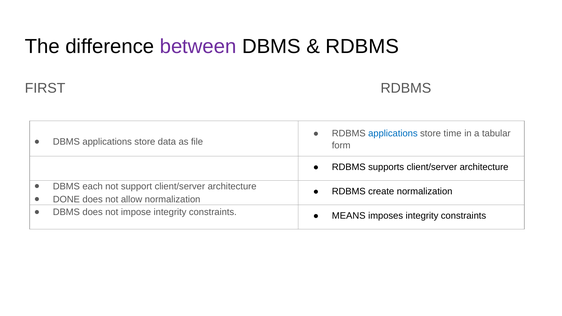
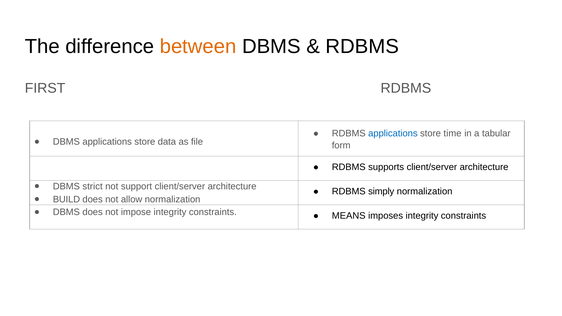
between colour: purple -> orange (198, 47)
each: each -> strict (93, 186)
create: create -> simply (381, 192)
DONE: DONE -> BUILD (66, 199)
